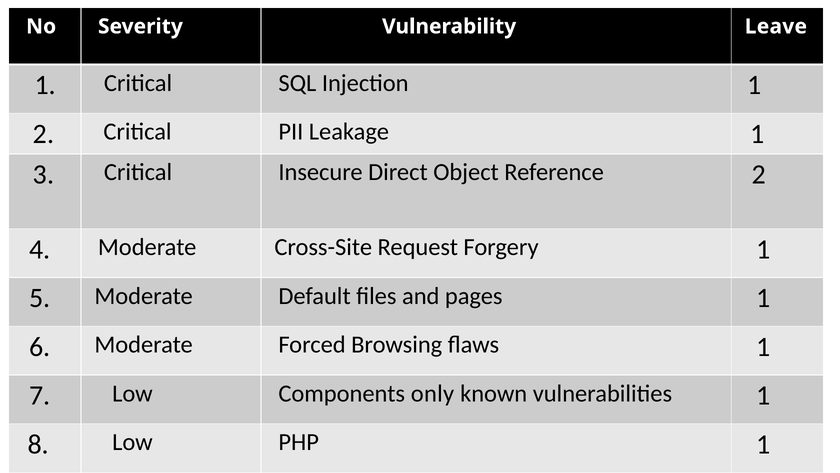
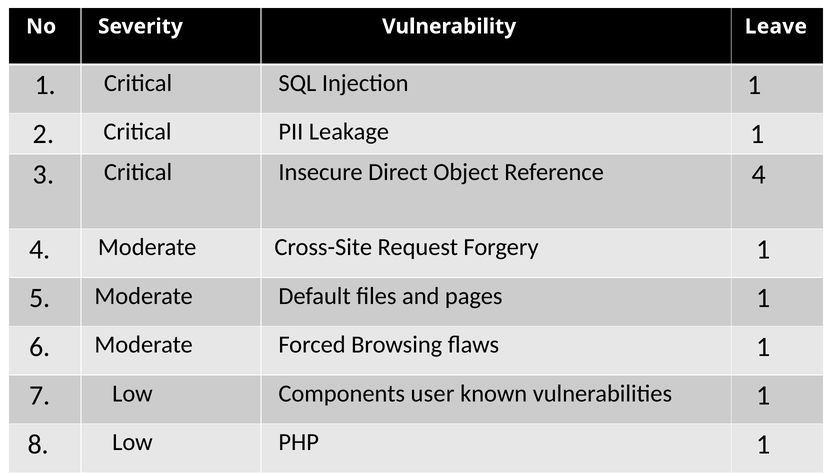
Reference 2: 2 -> 4 (759, 174)
only: only -> user (432, 393)
